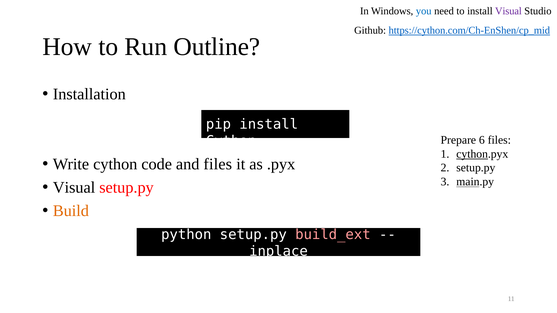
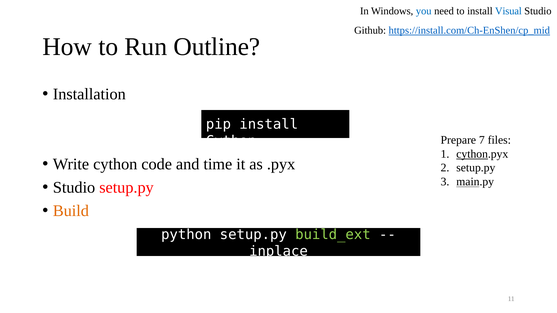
Visual colour: purple -> blue (508, 11)
https://cython.com/Ch-EnShen/cp_mid: https://cython.com/Ch-EnShen/cp_mid -> https://install.com/Ch-EnShen/cp_mid (469, 30)
6: 6 -> 7 (482, 140)
and files: files -> time (218, 164)
Visual: Visual -> Studio (74, 188)
build_ext colour: pink -> light green (333, 235)
